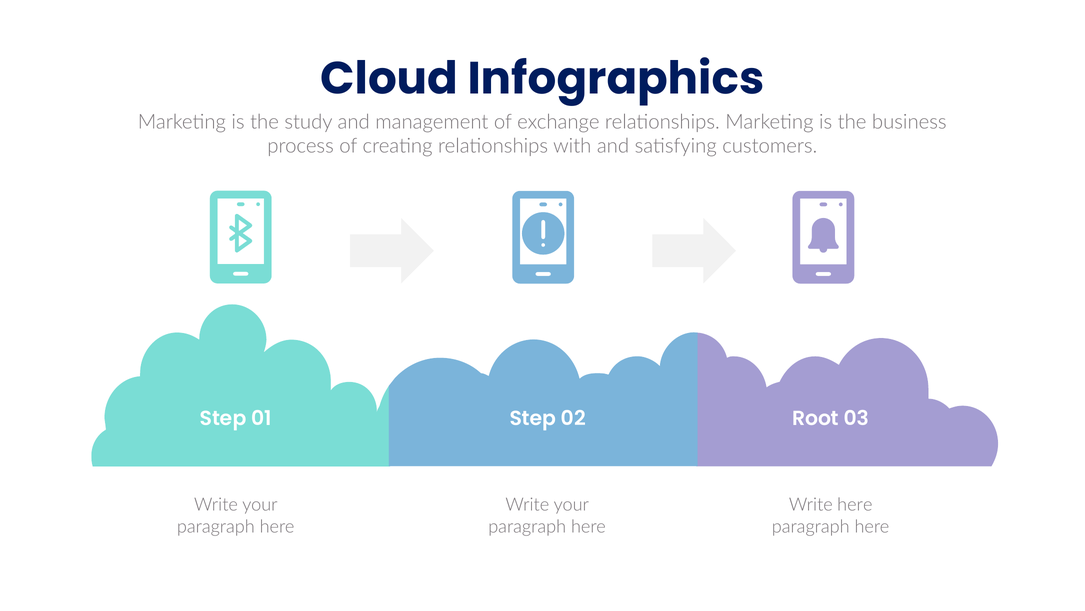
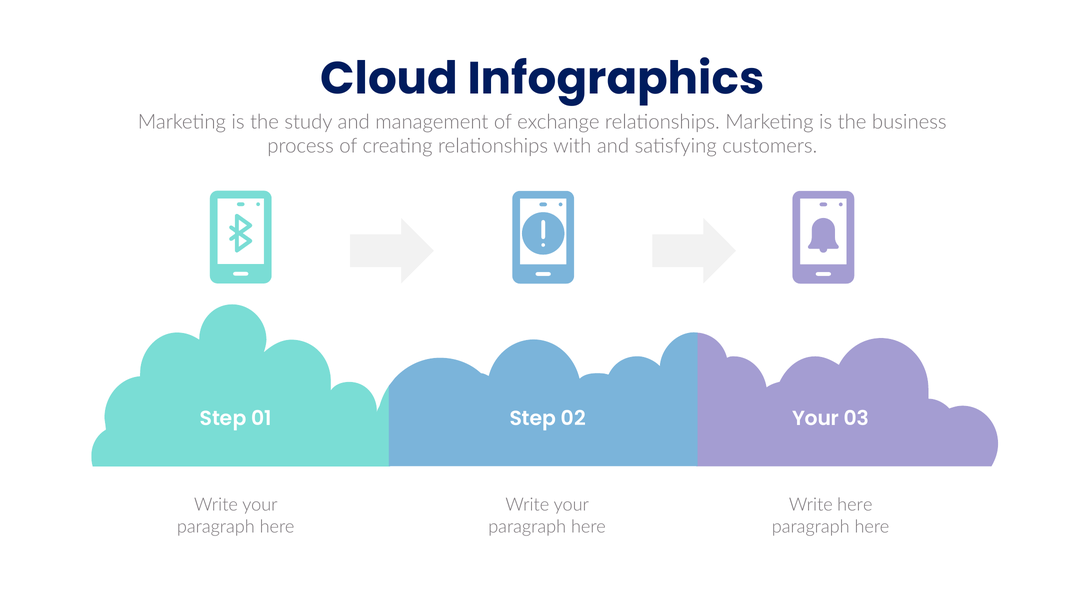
02 Root: Root -> Your (816, 418)
